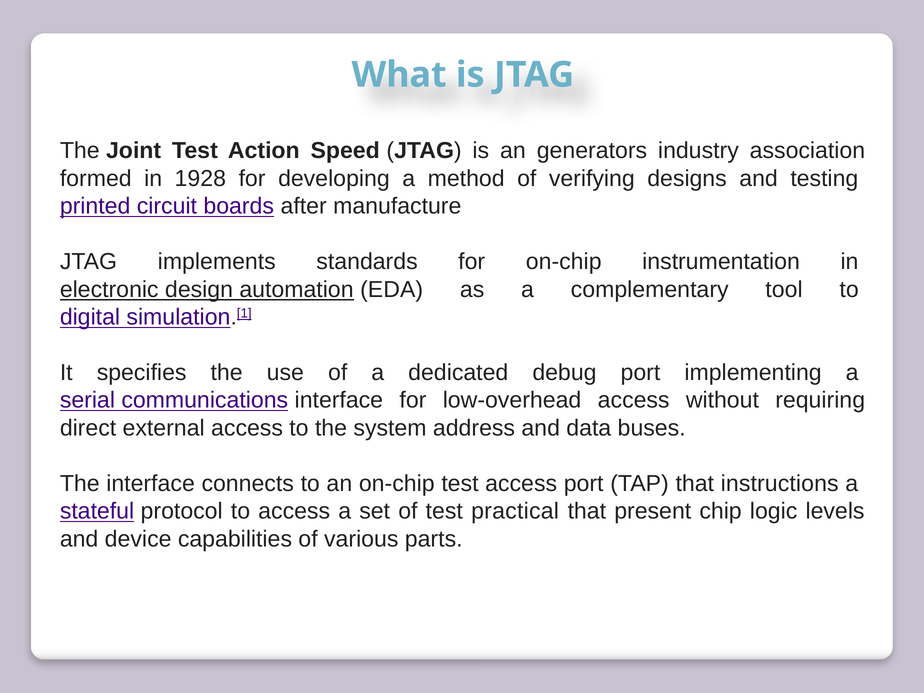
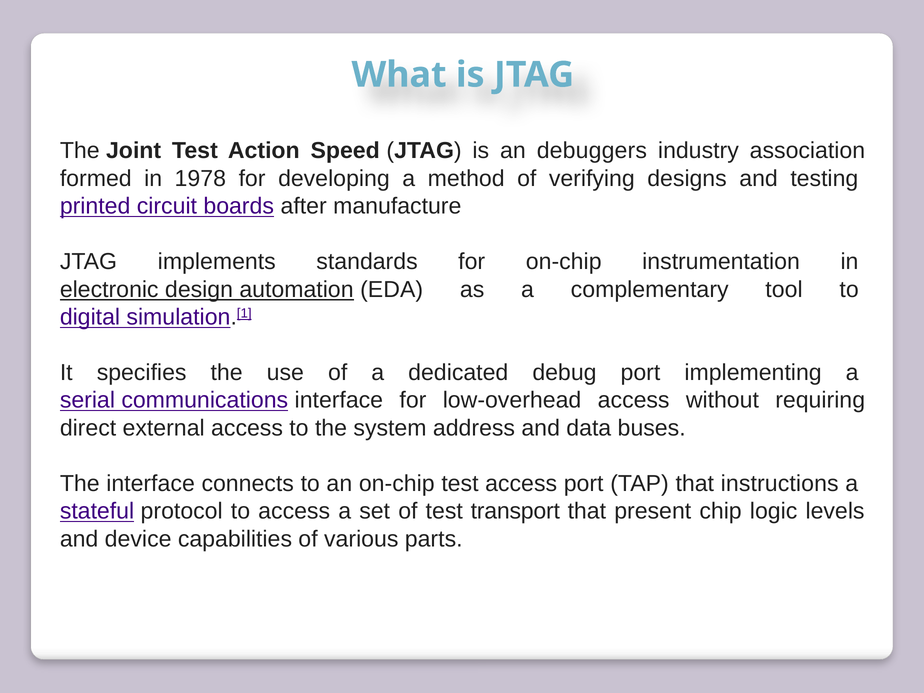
generators: generators -> debuggers (592, 151)
1928: 1928 -> 1978 (200, 179)
practical: practical -> transport (515, 511)
